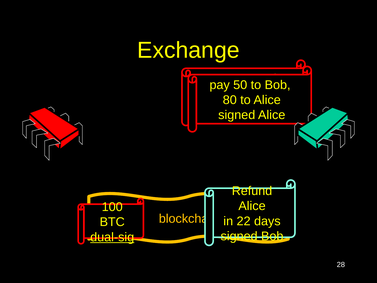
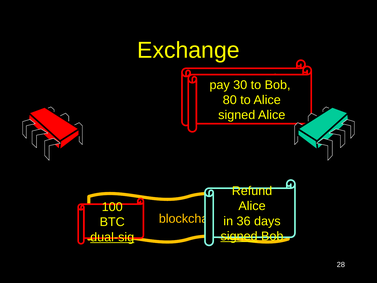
50: 50 -> 30 (240, 85)
22: 22 -> 36 (244, 221)
signed underline: none -> present (239, 236)
